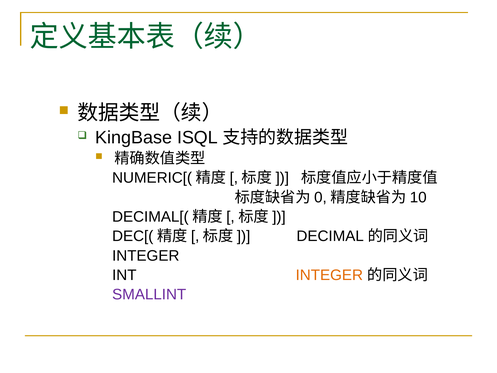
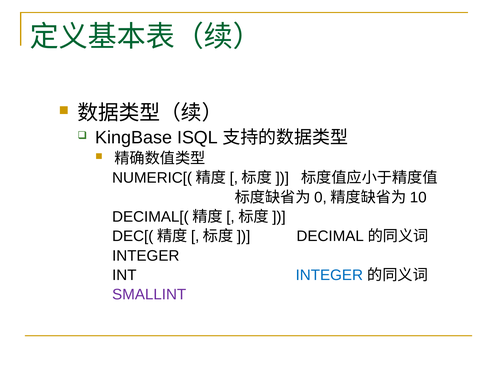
INTEGER colour: orange -> blue (329, 275)
